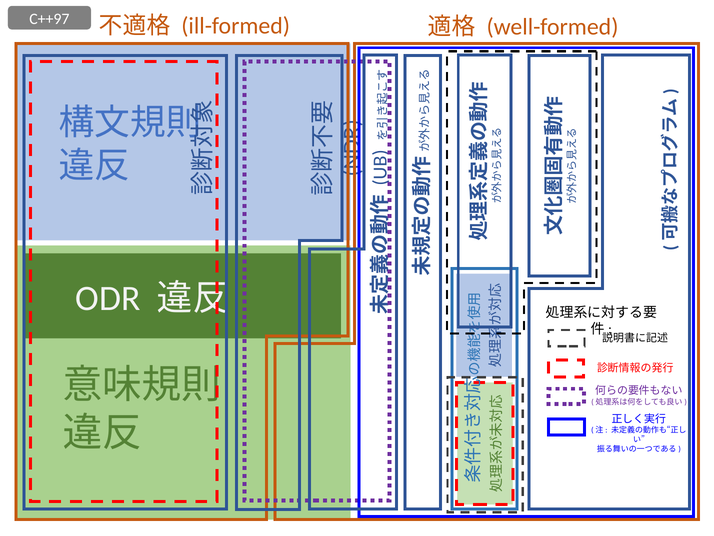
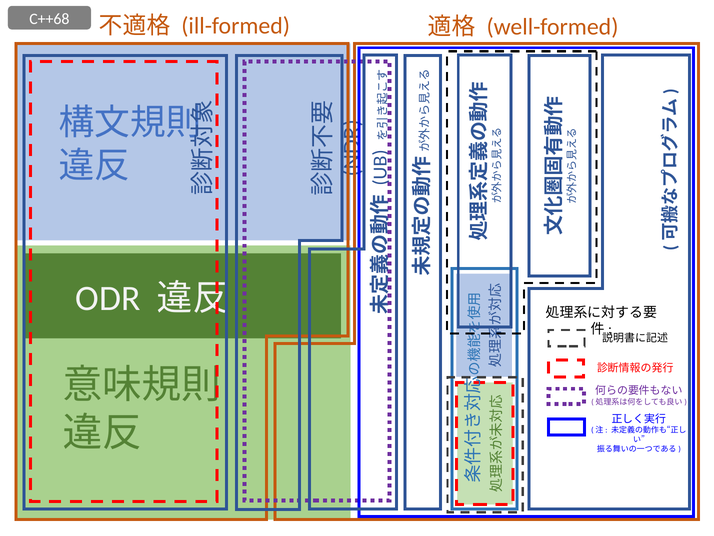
C++97: C++97 -> C++68 (49, 19)
